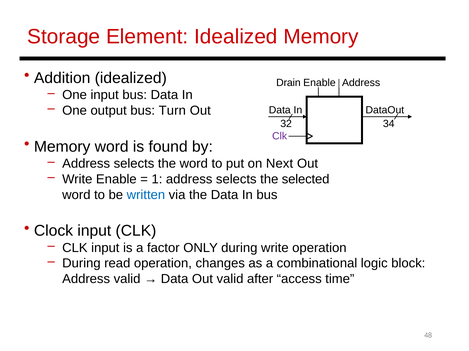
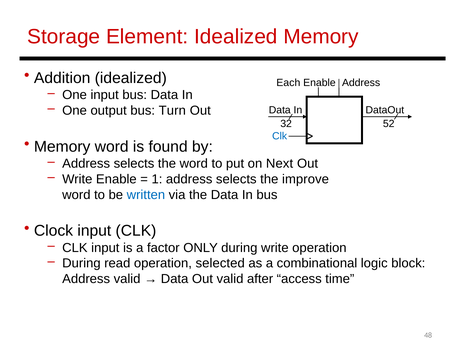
Drain: Drain -> Each (288, 83)
34: 34 -> 52 (389, 124)
Clk colour: purple -> blue (280, 136)
selected: selected -> improve (305, 179)
changes: changes -> selected (220, 264)
